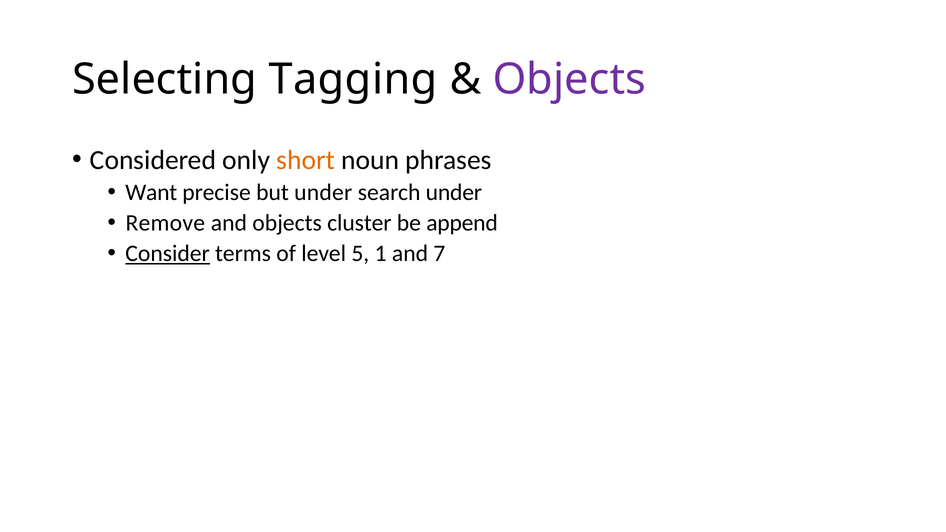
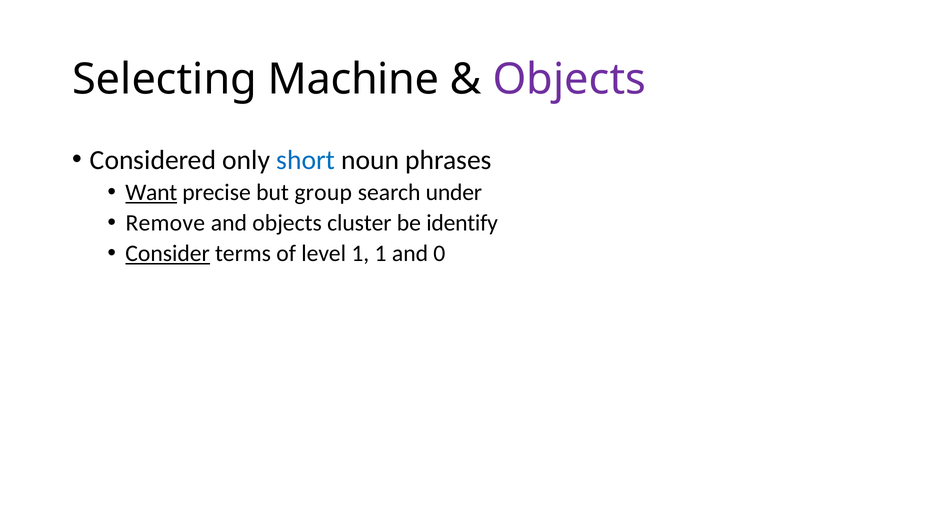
Tagging: Tagging -> Machine (353, 79)
short colour: orange -> blue (306, 160)
Want underline: none -> present (151, 193)
but under: under -> group (323, 193)
append: append -> identify (462, 223)
level 5: 5 -> 1 (360, 253)
7: 7 -> 0 (439, 253)
